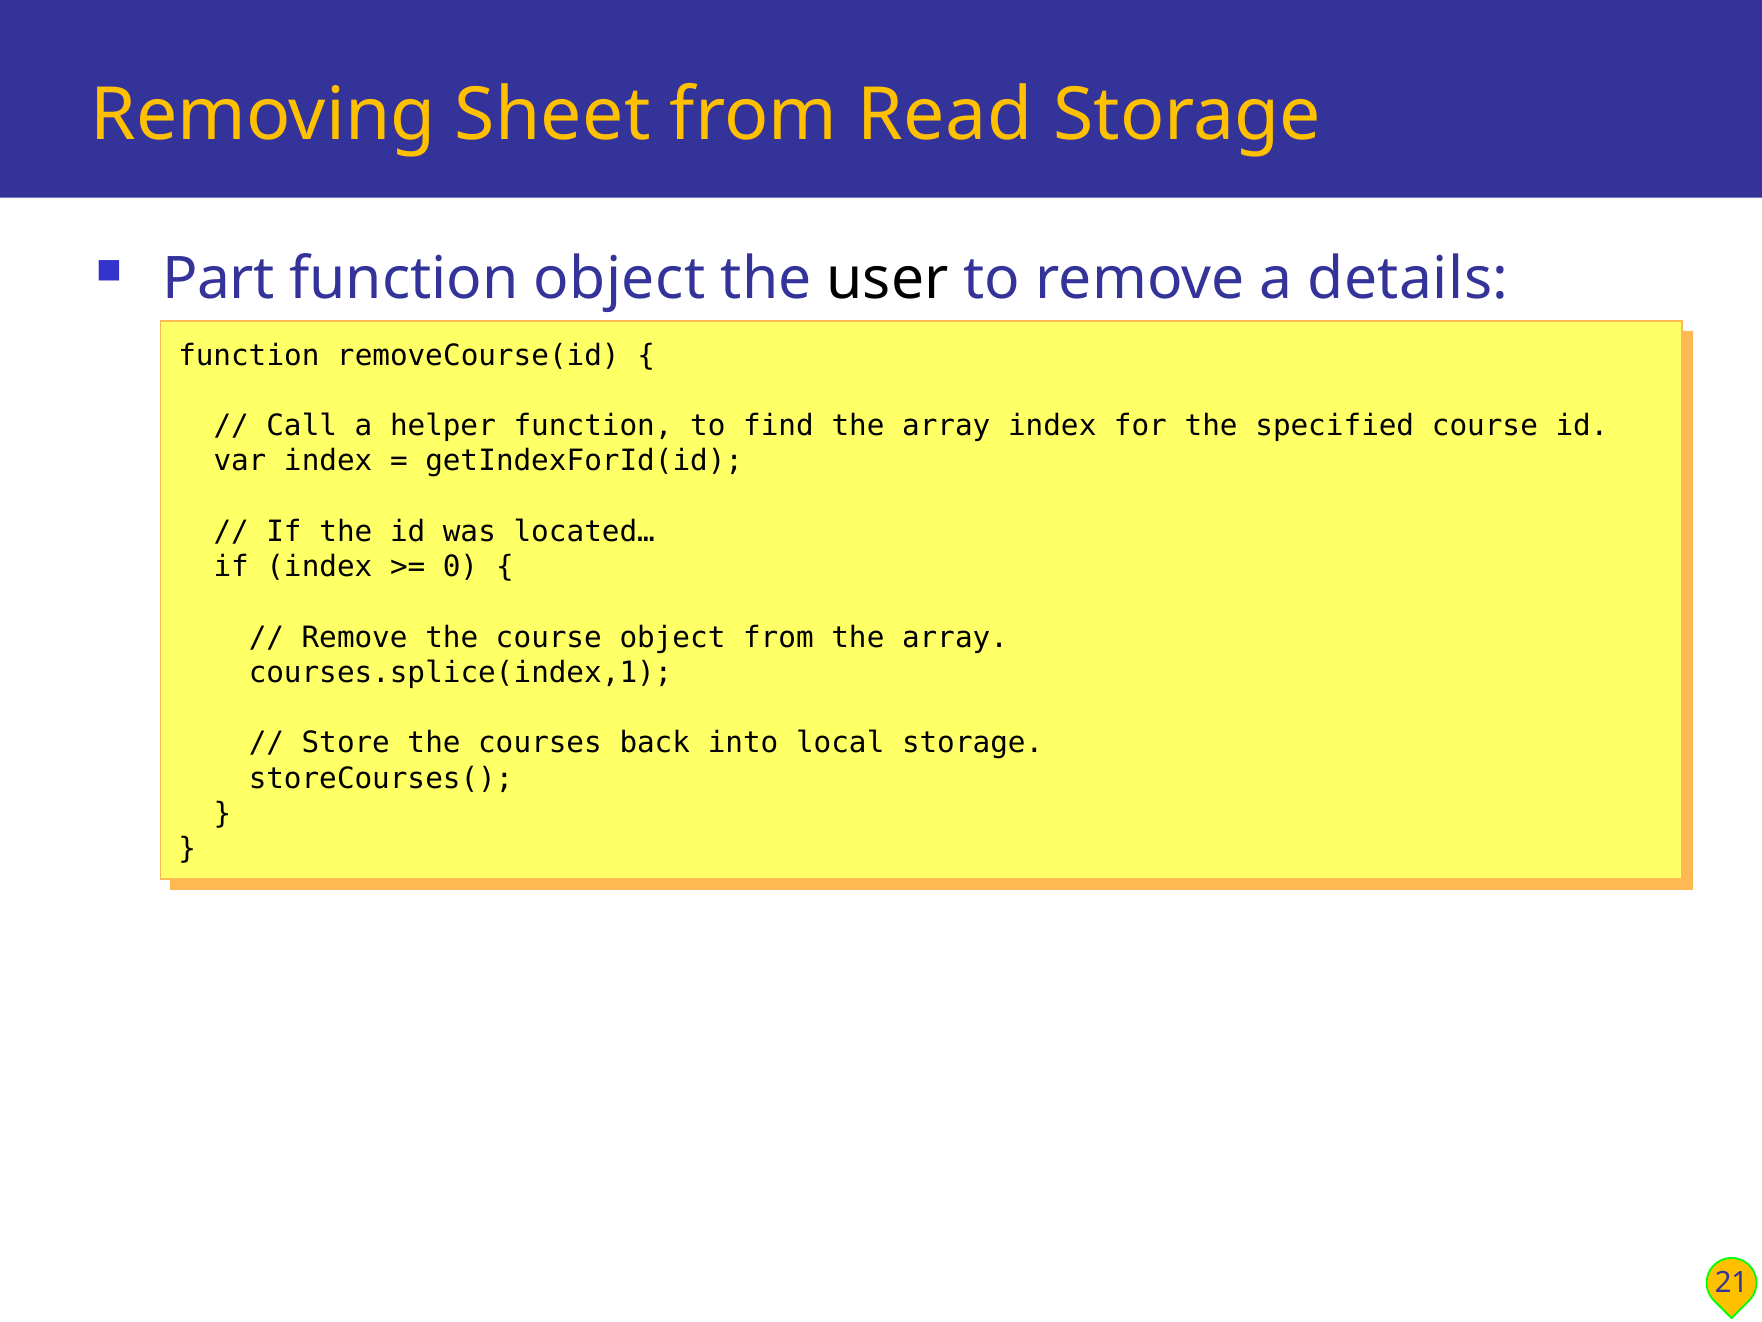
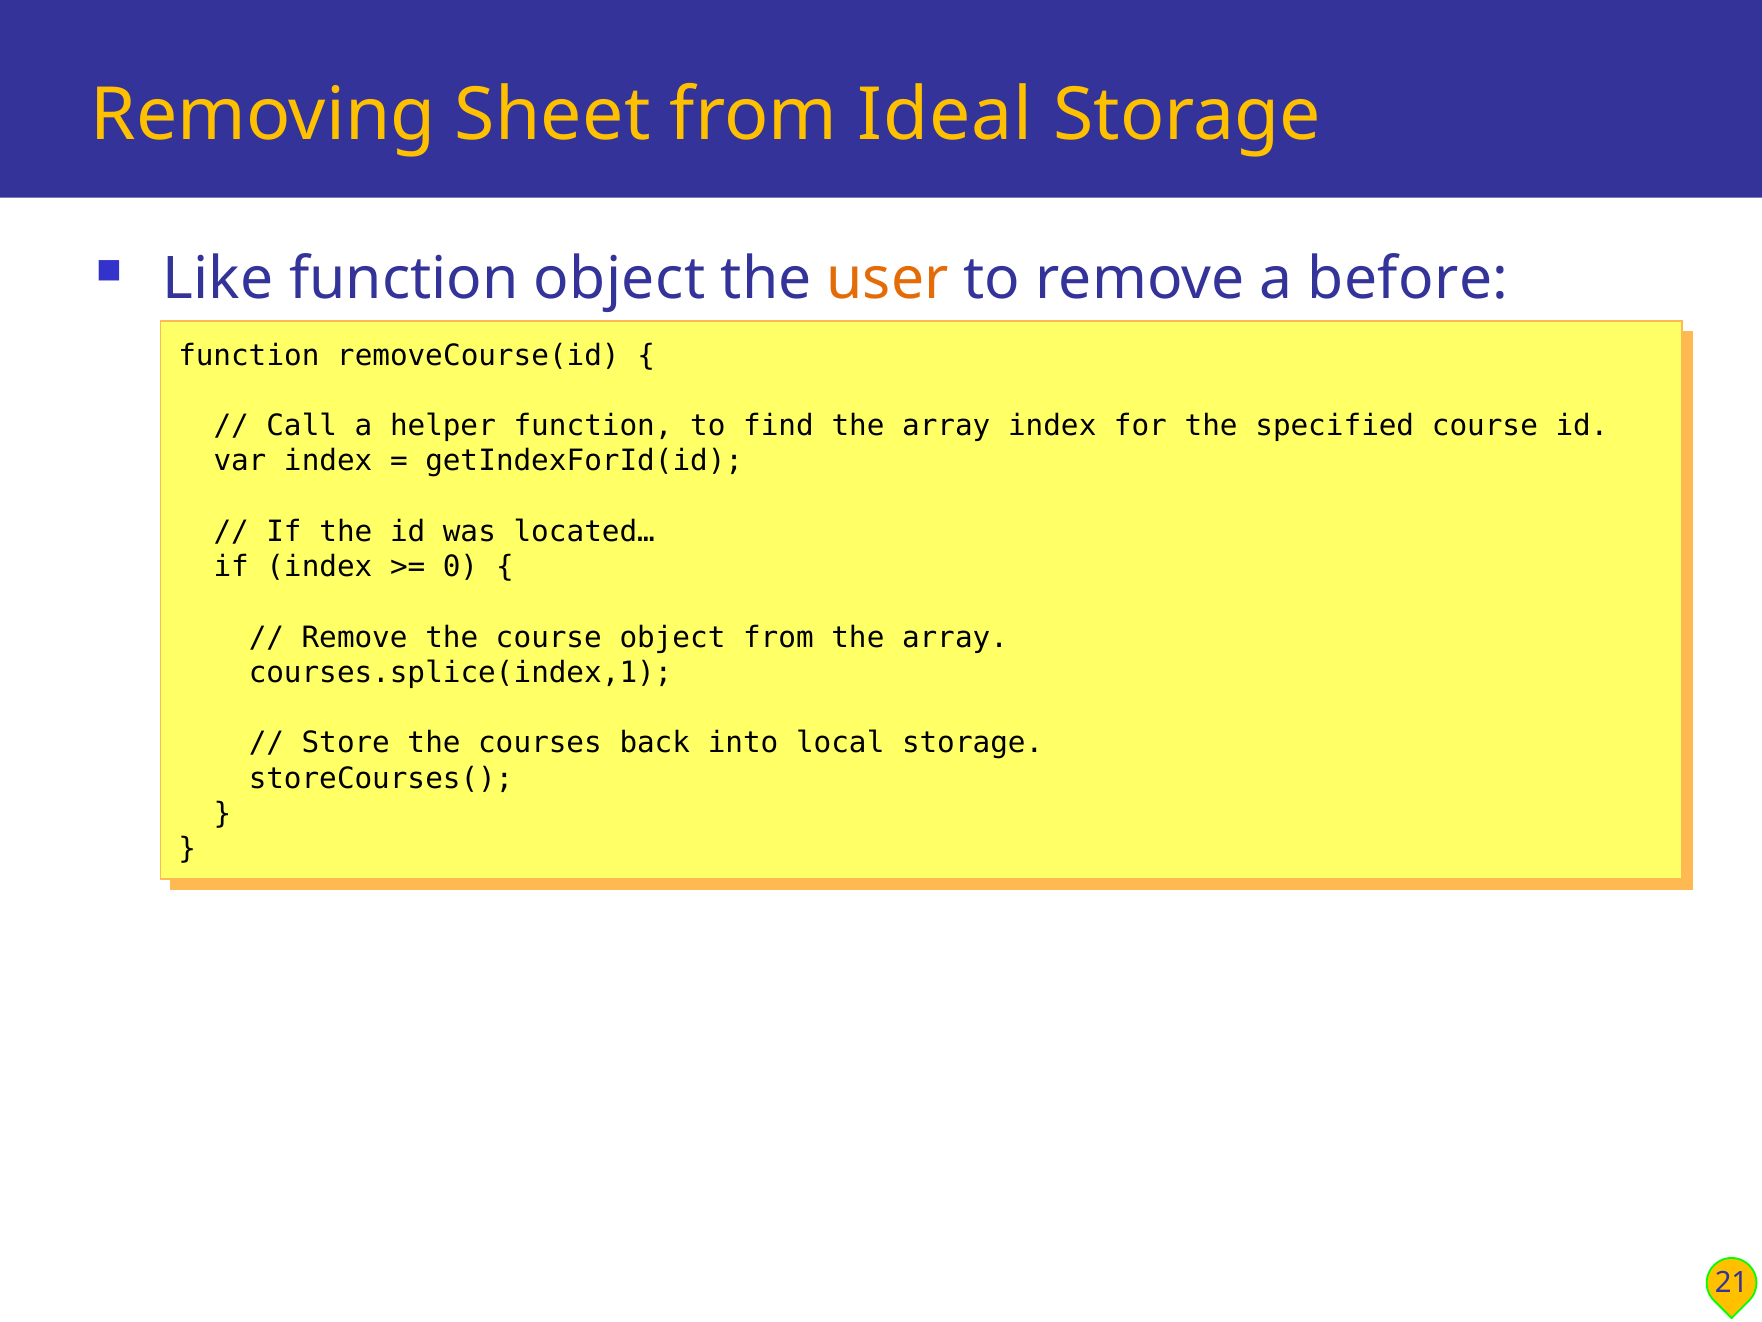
Read: Read -> Ideal (945, 115)
Part: Part -> Like (218, 279)
user colour: black -> orange (888, 279)
details: details -> before (1408, 279)
